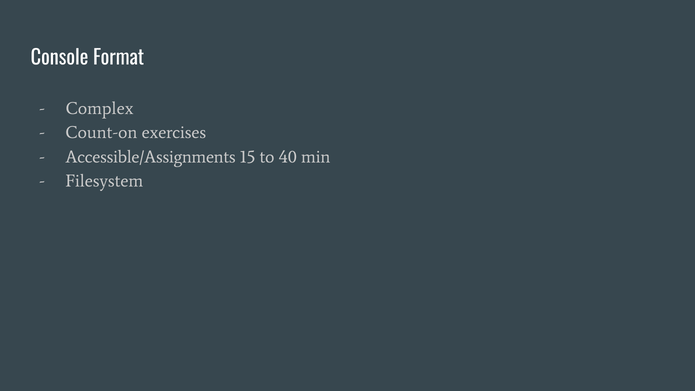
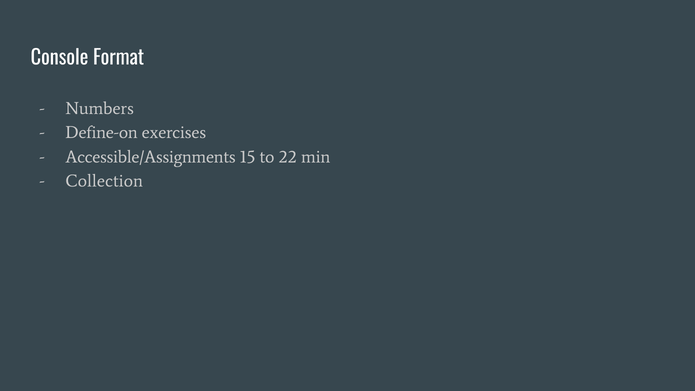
Complex: Complex -> Numbers (100, 109)
Count-on: Count-on -> Define-on (102, 133)
40: 40 -> 22 (288, 157)
Filesystem: Filesystem -> Collection (104, 181)
